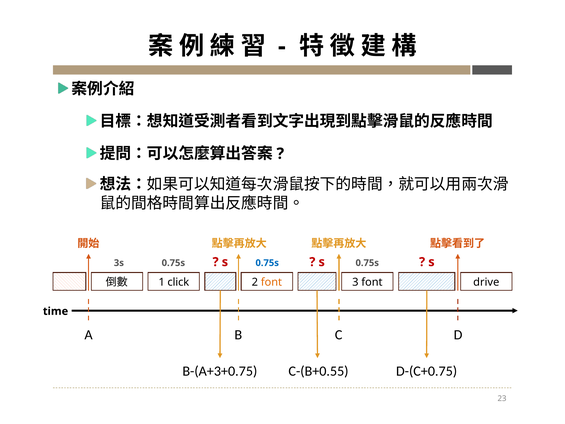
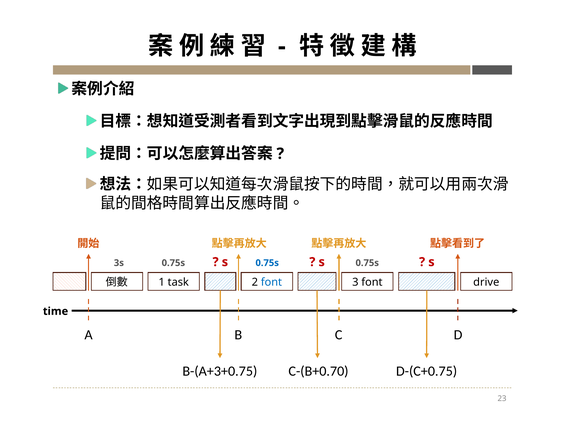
click: click -> task (178, 282)
font colour: orange -> blue (271, 282)
C-(B+0.55: C-(B+0.55 -> C-(B+0.70 (319, 371)
